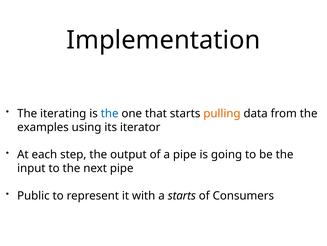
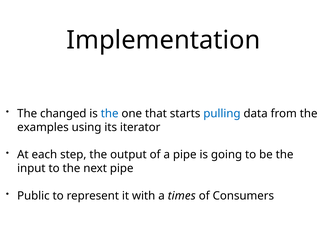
iterating: iterating -> changed (63, 113)
pulling colour: orange -> blue (222, 113)
a starts: starts -> times (182, 195)
